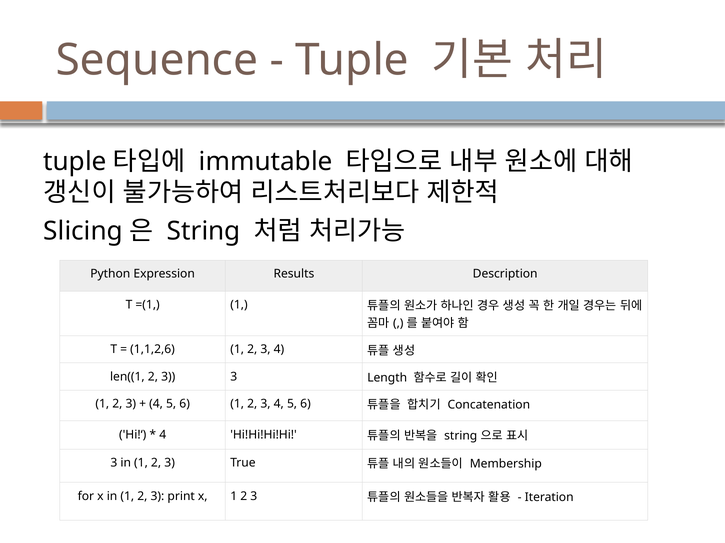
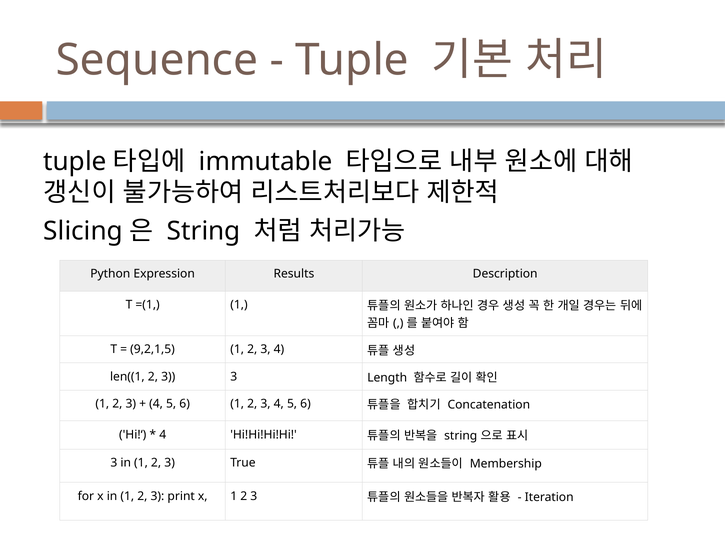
1,1,2,6: 1,1,2,6 -> 9,2,1,5 (153, 350)
